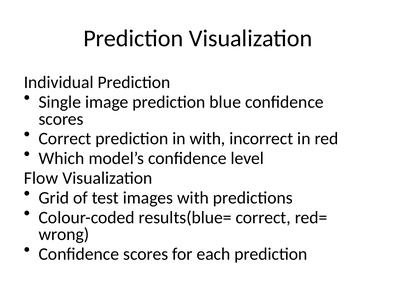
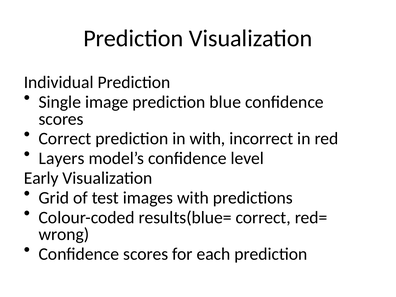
Which: Which -> Layers (62, 158)
Flow: Flow -> Early (41, 178)
